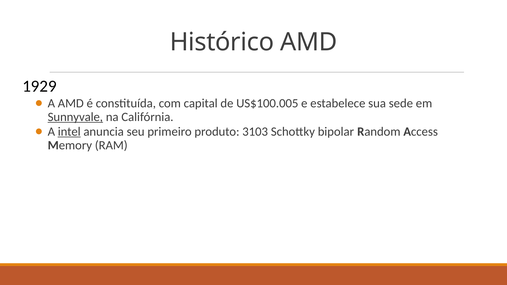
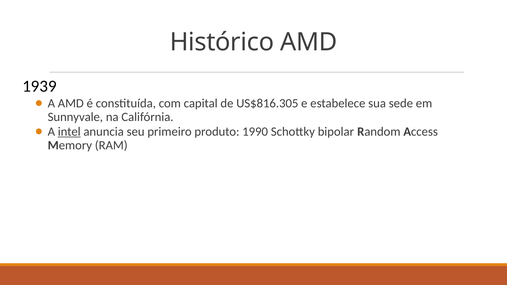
1929: 1929 -> 1939 (39, 86)
US$100.005: US$100.005 -> US$816.305 (267, 103)
Sunnyvale underline: present -> none (75, 117)
3103: 3103 -> 1990 (255, 132)
